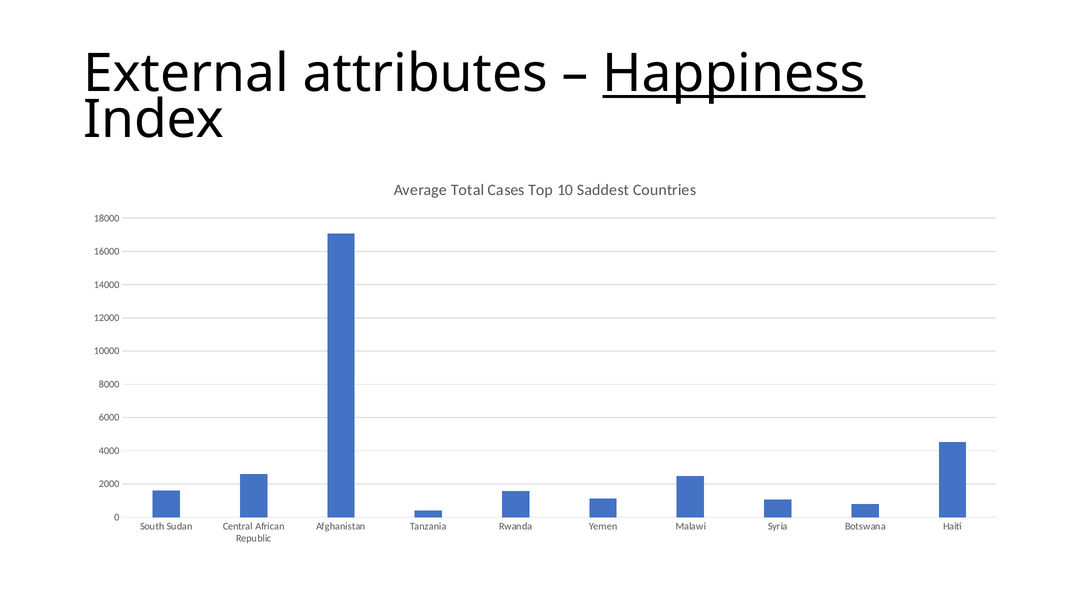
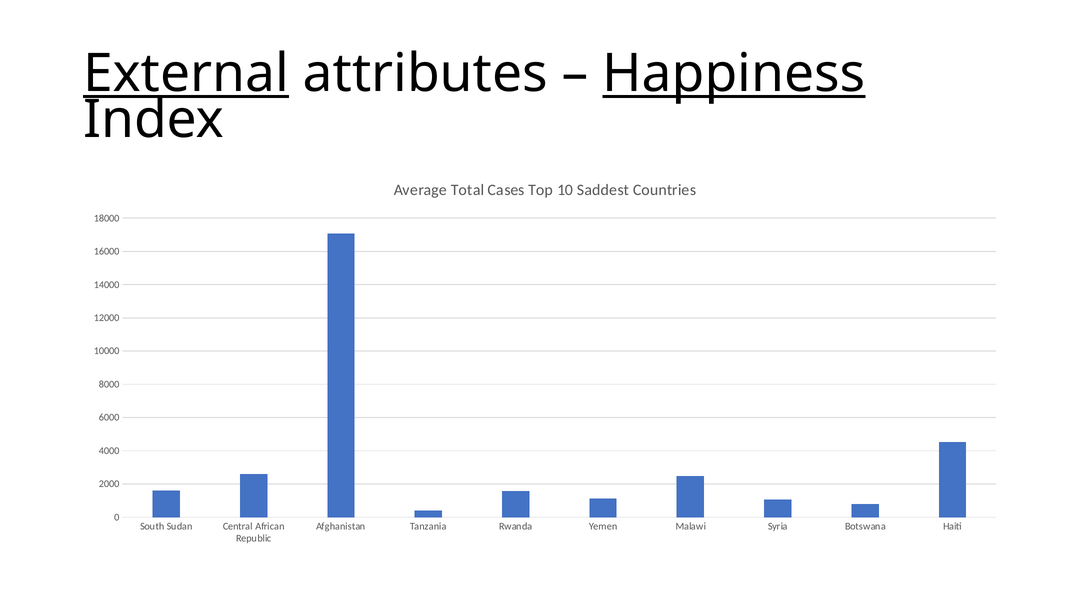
External underline: none -> present (186, 74)
